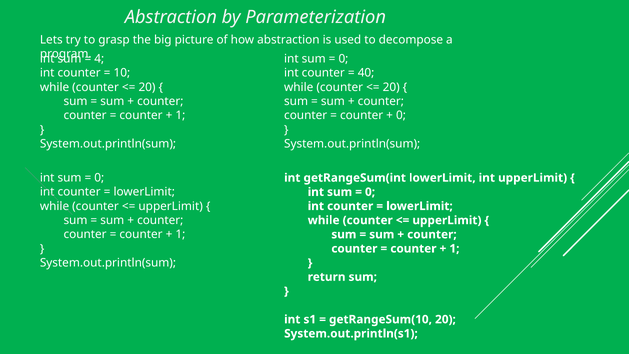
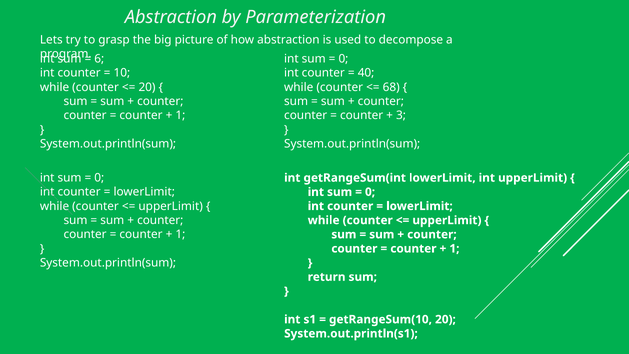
4: 4 -> 6 (99, 59)
20: 20 -> 68 (391, 87)
0: 0 -> 3 (401, 116)
